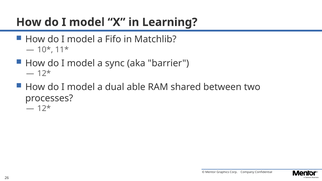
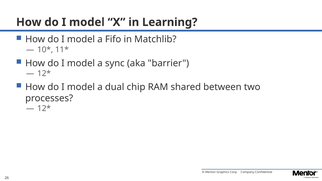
able: able -> chip (136, 87)
